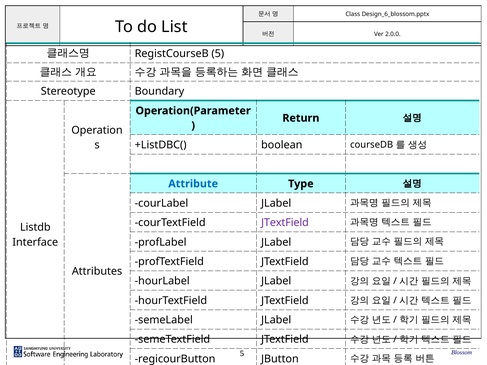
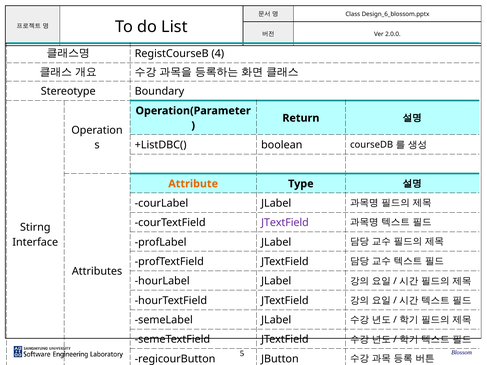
5: 5 -> 4 (218, 54)
Attribute colour: blue -> orange (193, 184)
Listdb: Listdb -> Stirng (35, 228)
